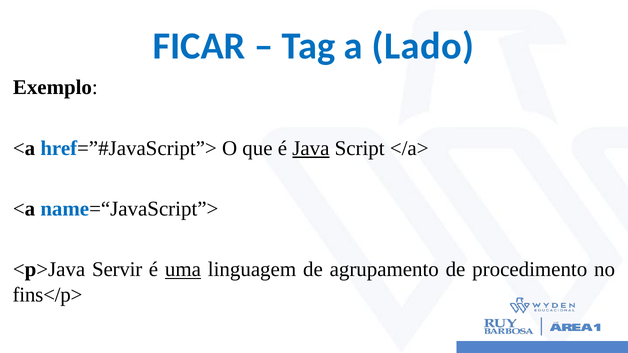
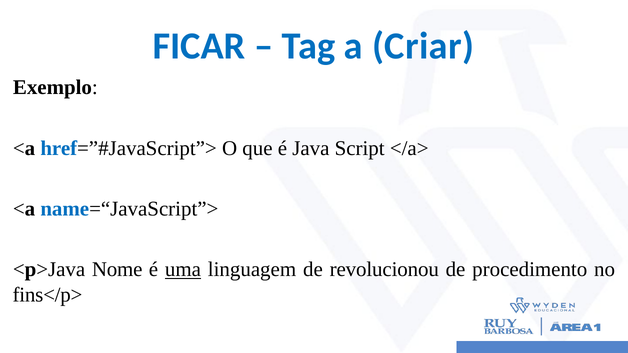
Lado: Lado -> Criar (423, 46)
Java underline: present -> none (311, 148)
Servir: Servir -> Nome (117, 270)
agrupamento: agrupamento -> revolucionou (384, 270)
